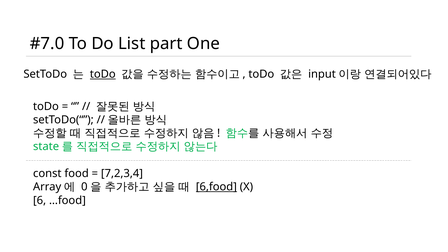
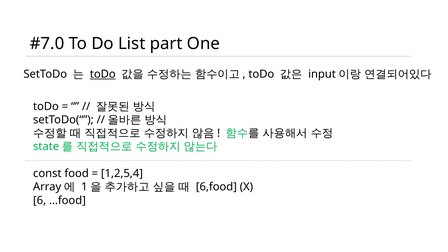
7,2,3,4: 7,2,3,4 -> 1,2,5,4 (122, 174)
0: 0 -> 1 (84, 187)
6,food underline: present -> none (216, 187)
